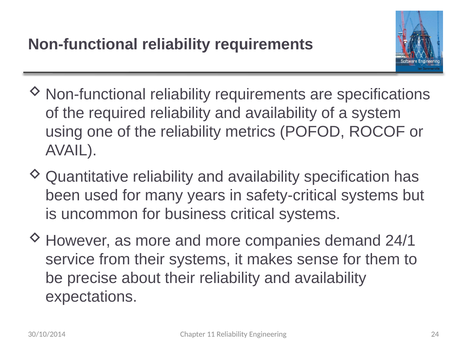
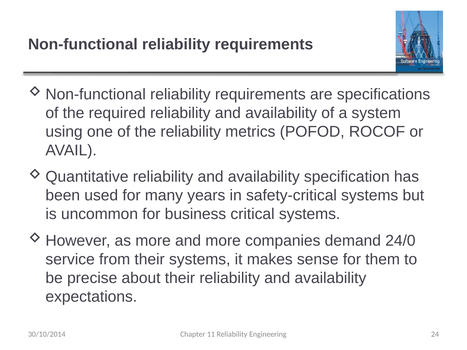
24/1: 24/1 -> 24/0 (400, 241)
